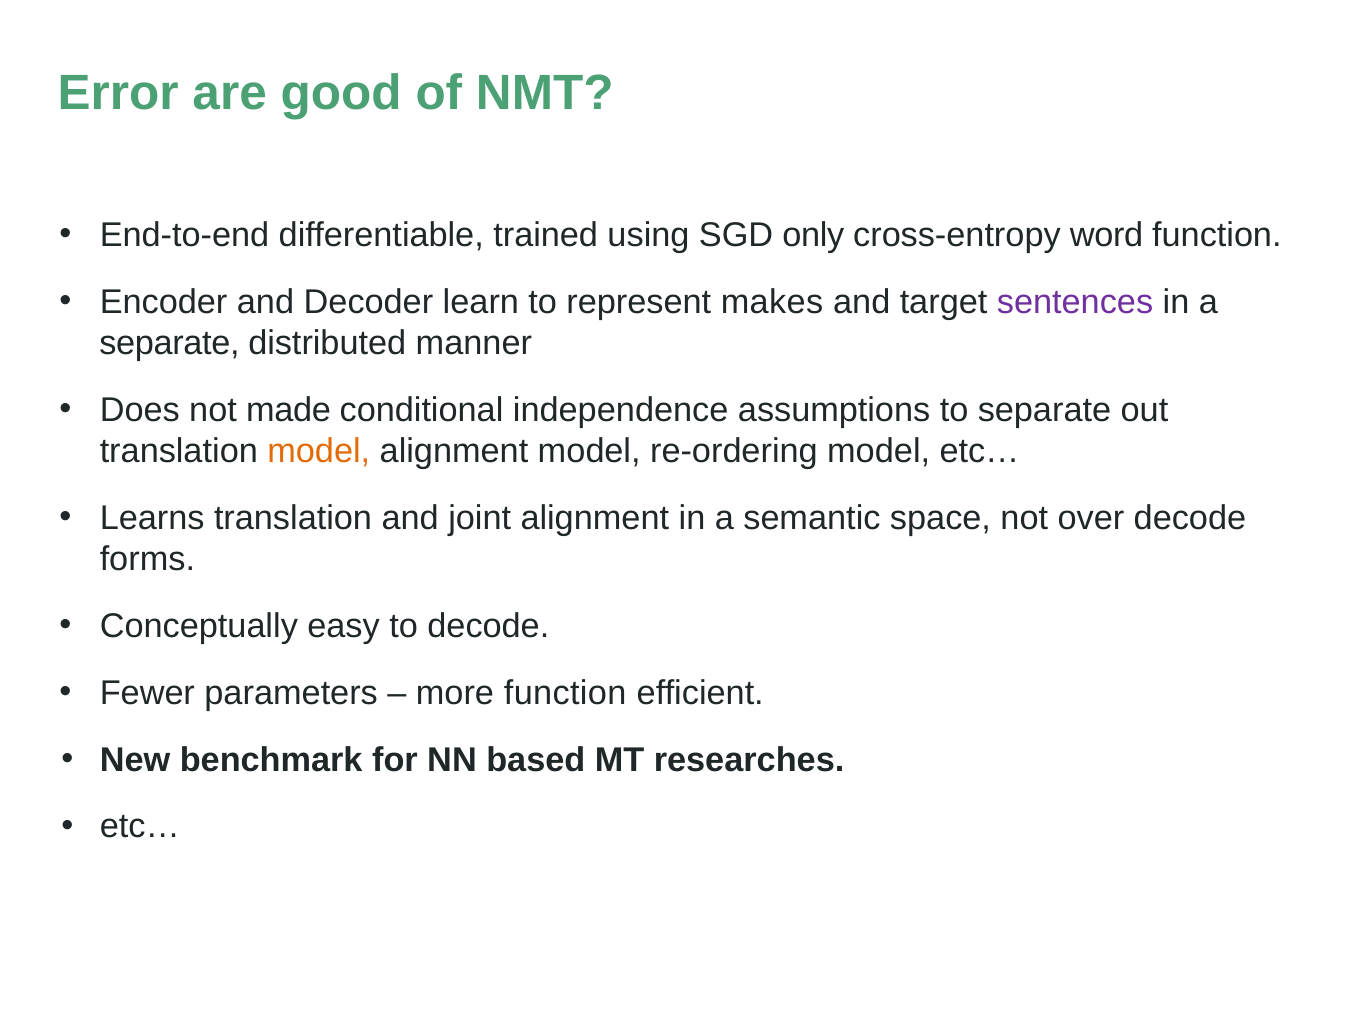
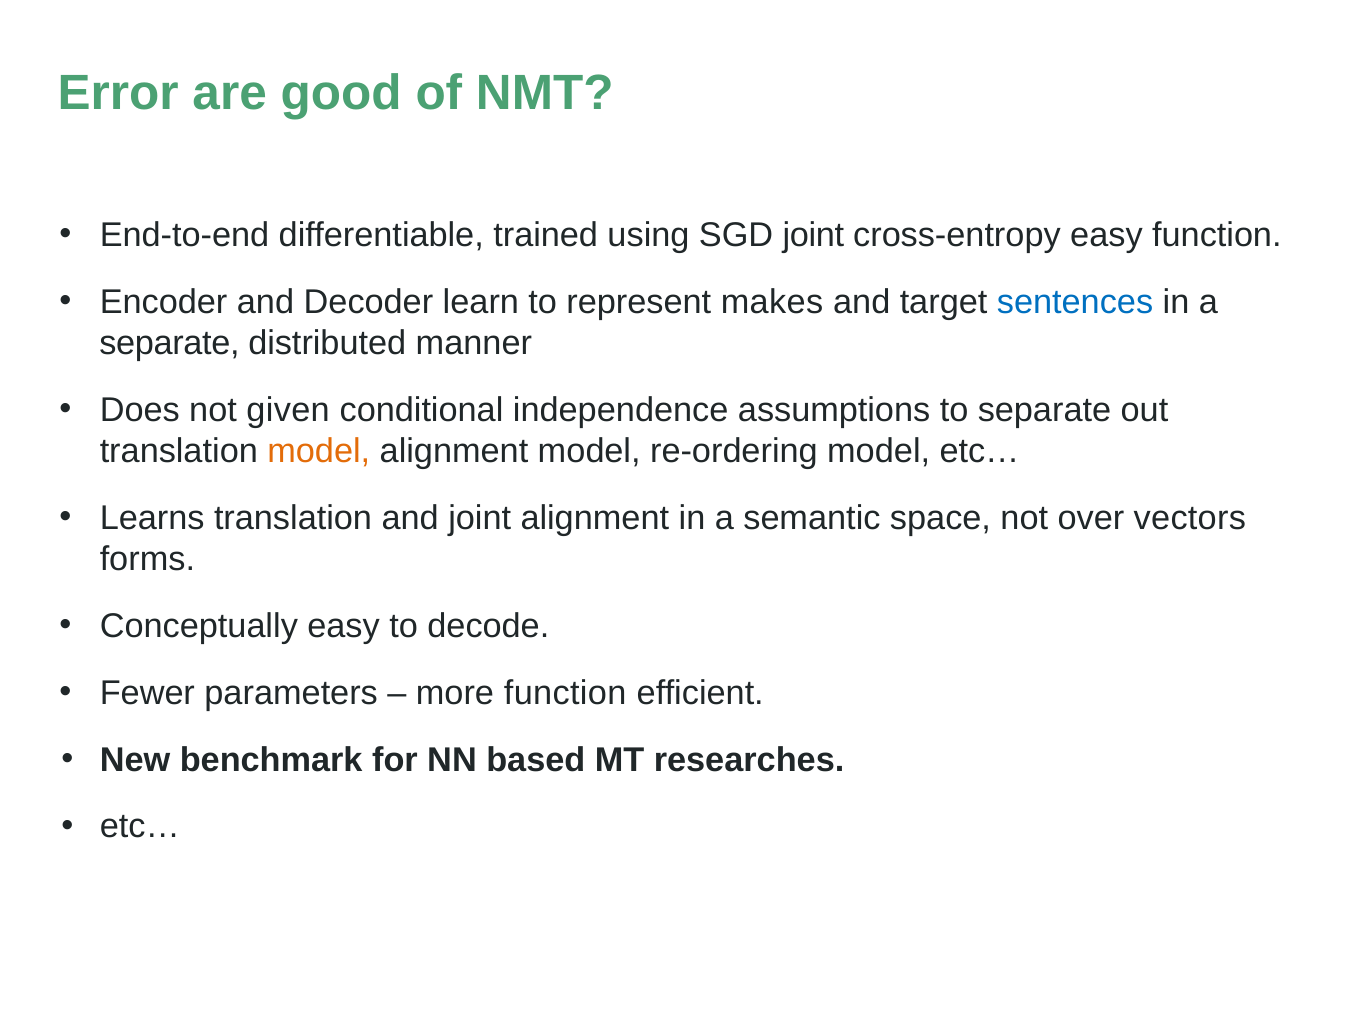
SGD only: only -> joint (813, 235)
cross-entropy word: word -> easy (1106, 235)
sentences colour: purple -> blue (1075, 302)
made: made -> given (288, 410)
over decode: decode -> vectors (1190, 518)
